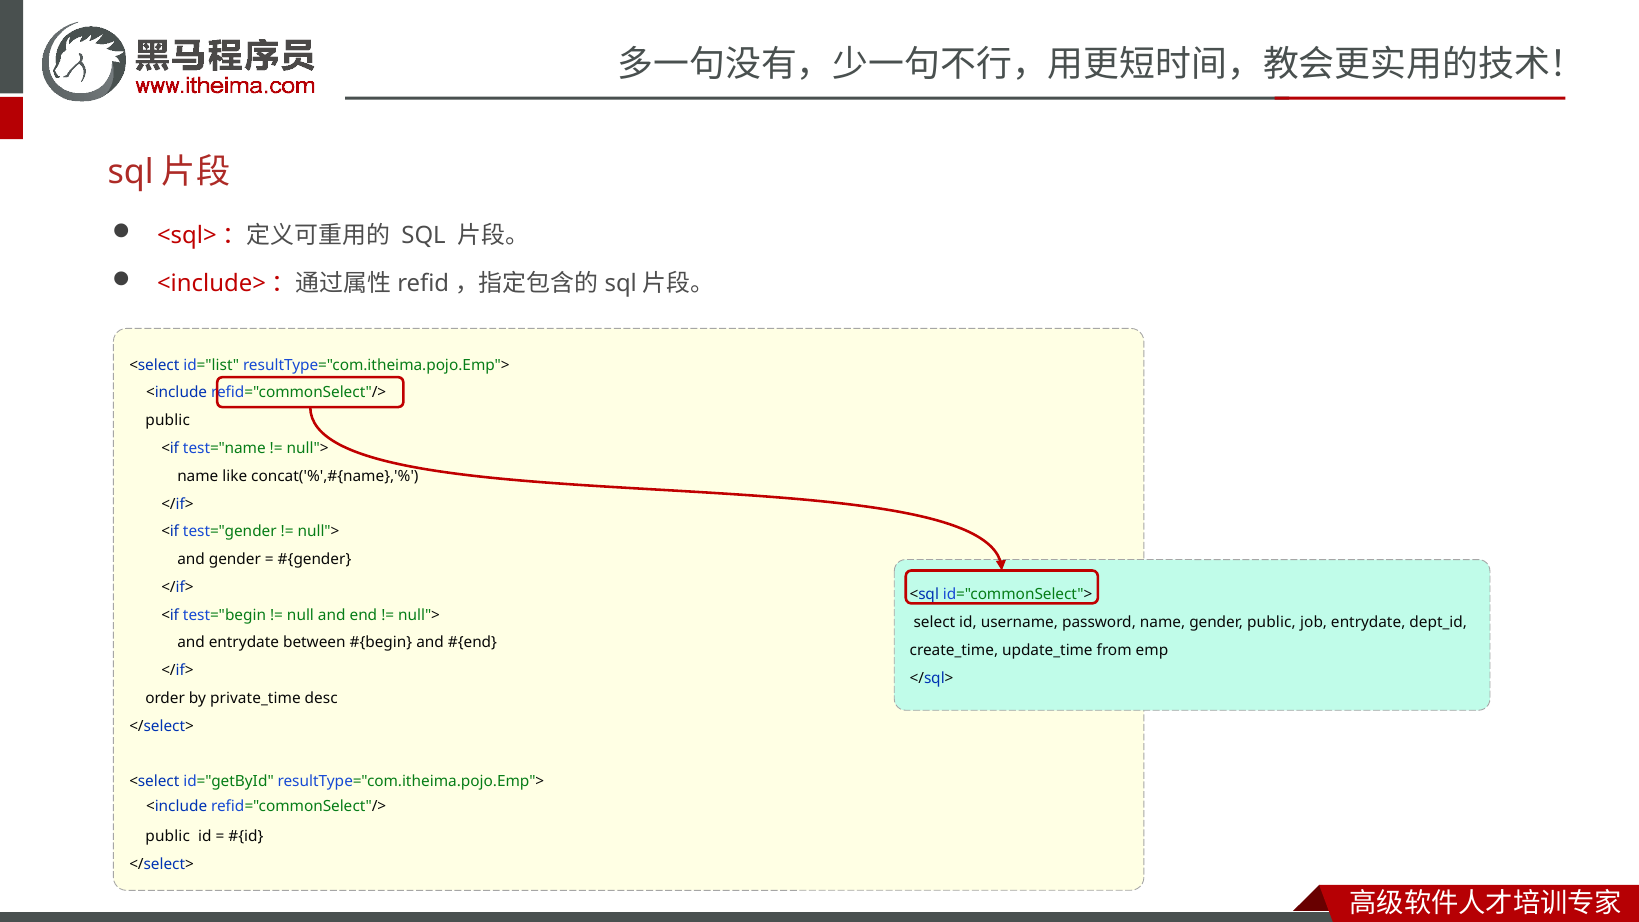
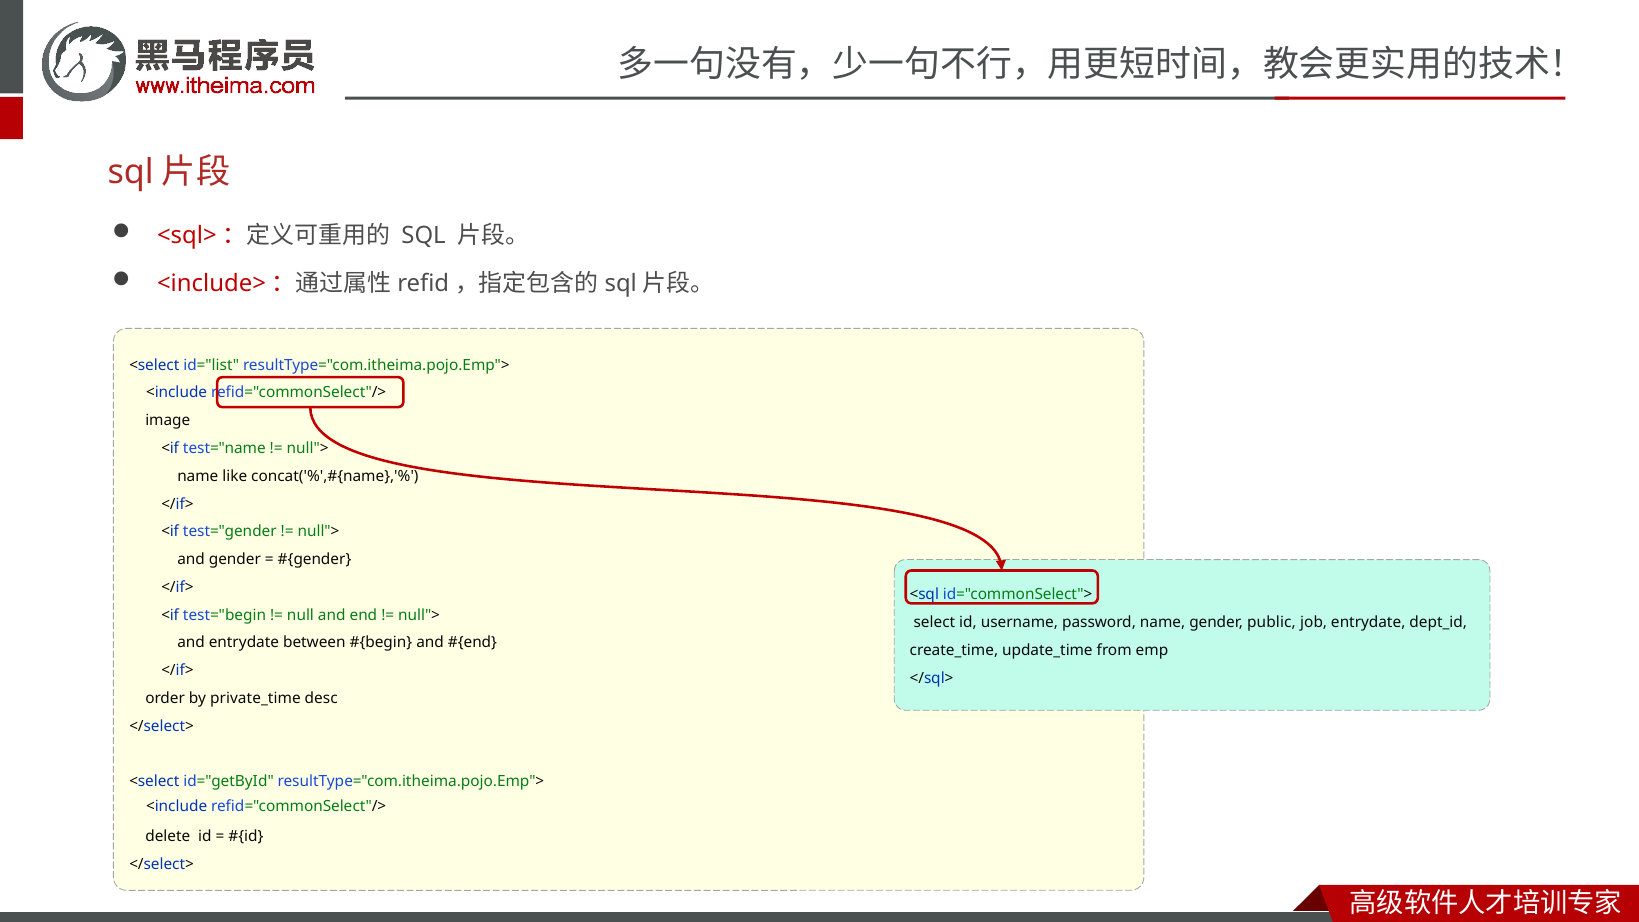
public: public -> image (168, 421)
public: public -> delete (168, 837)
